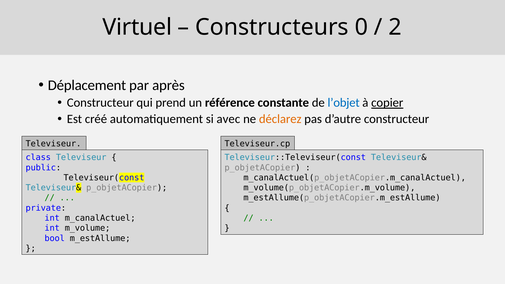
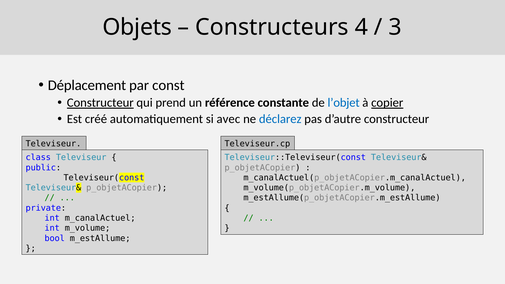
Virtuel: Virtuel -> Objets (137, 27)
0: 0 -> 4 (361, 27)
2: 2 -> 3 (395, 27)
après: après -> const (168, 85)
Constructeur underline: none -> present (100, 103)
déclarez colour: orange -> blue (280, 119)
